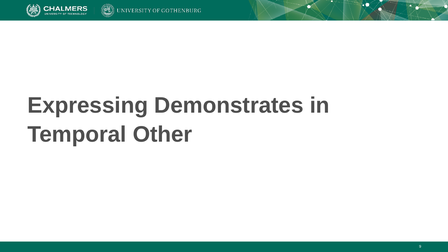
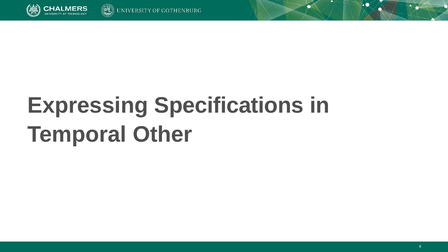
Demonstrates: Demonstrates -> Specifications (229, 105)
